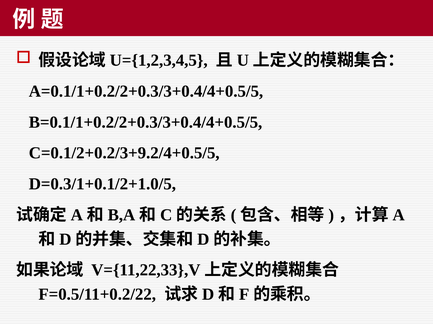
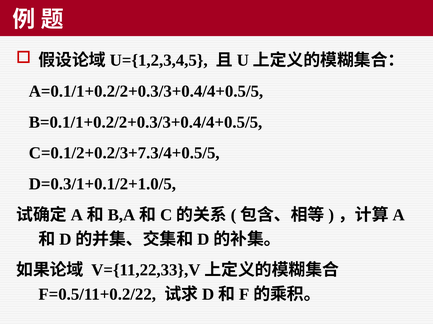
C=0.1/2+0.2/3+9.2/4+0.5/5: C=0.1/2+0.2/3+9.2/4+0.5/5 -> C=0.1/2+0.2/3+7.3/4+0.5/5 (124, 153)
